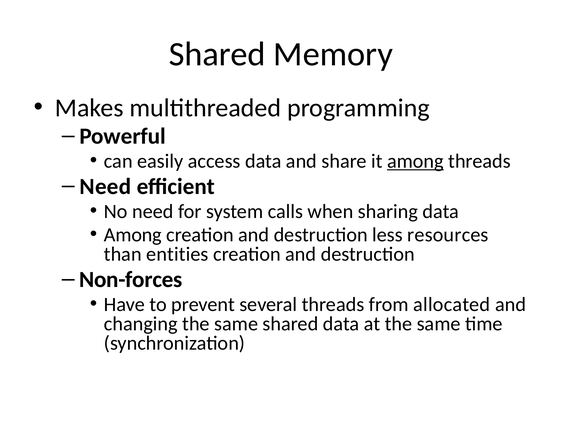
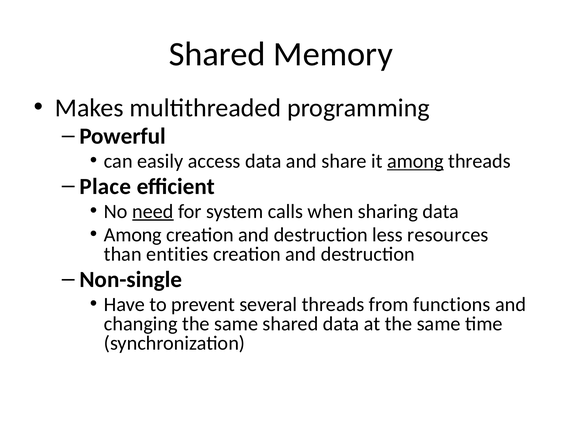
Need: Need -> Place (105, 187)
need underline: none -> present (153, 212)
Non-forces: Non-forces -> Non-single (131, 280)
allocated: allocated -> functions (452, 305)
